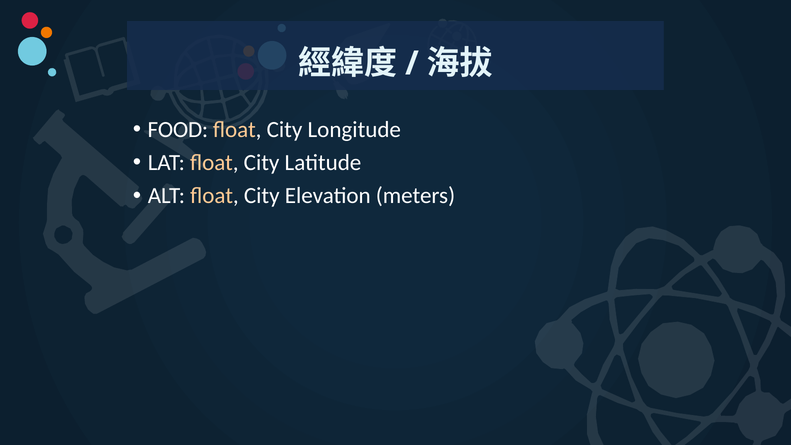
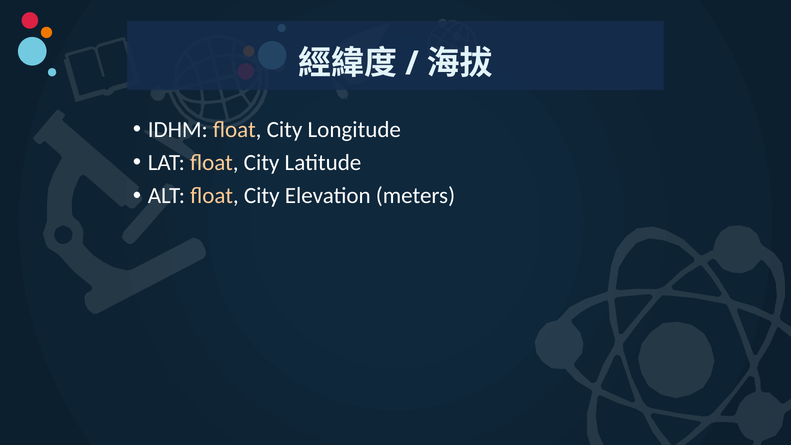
FOOD: FOOD -> IDHM (178, 130)
